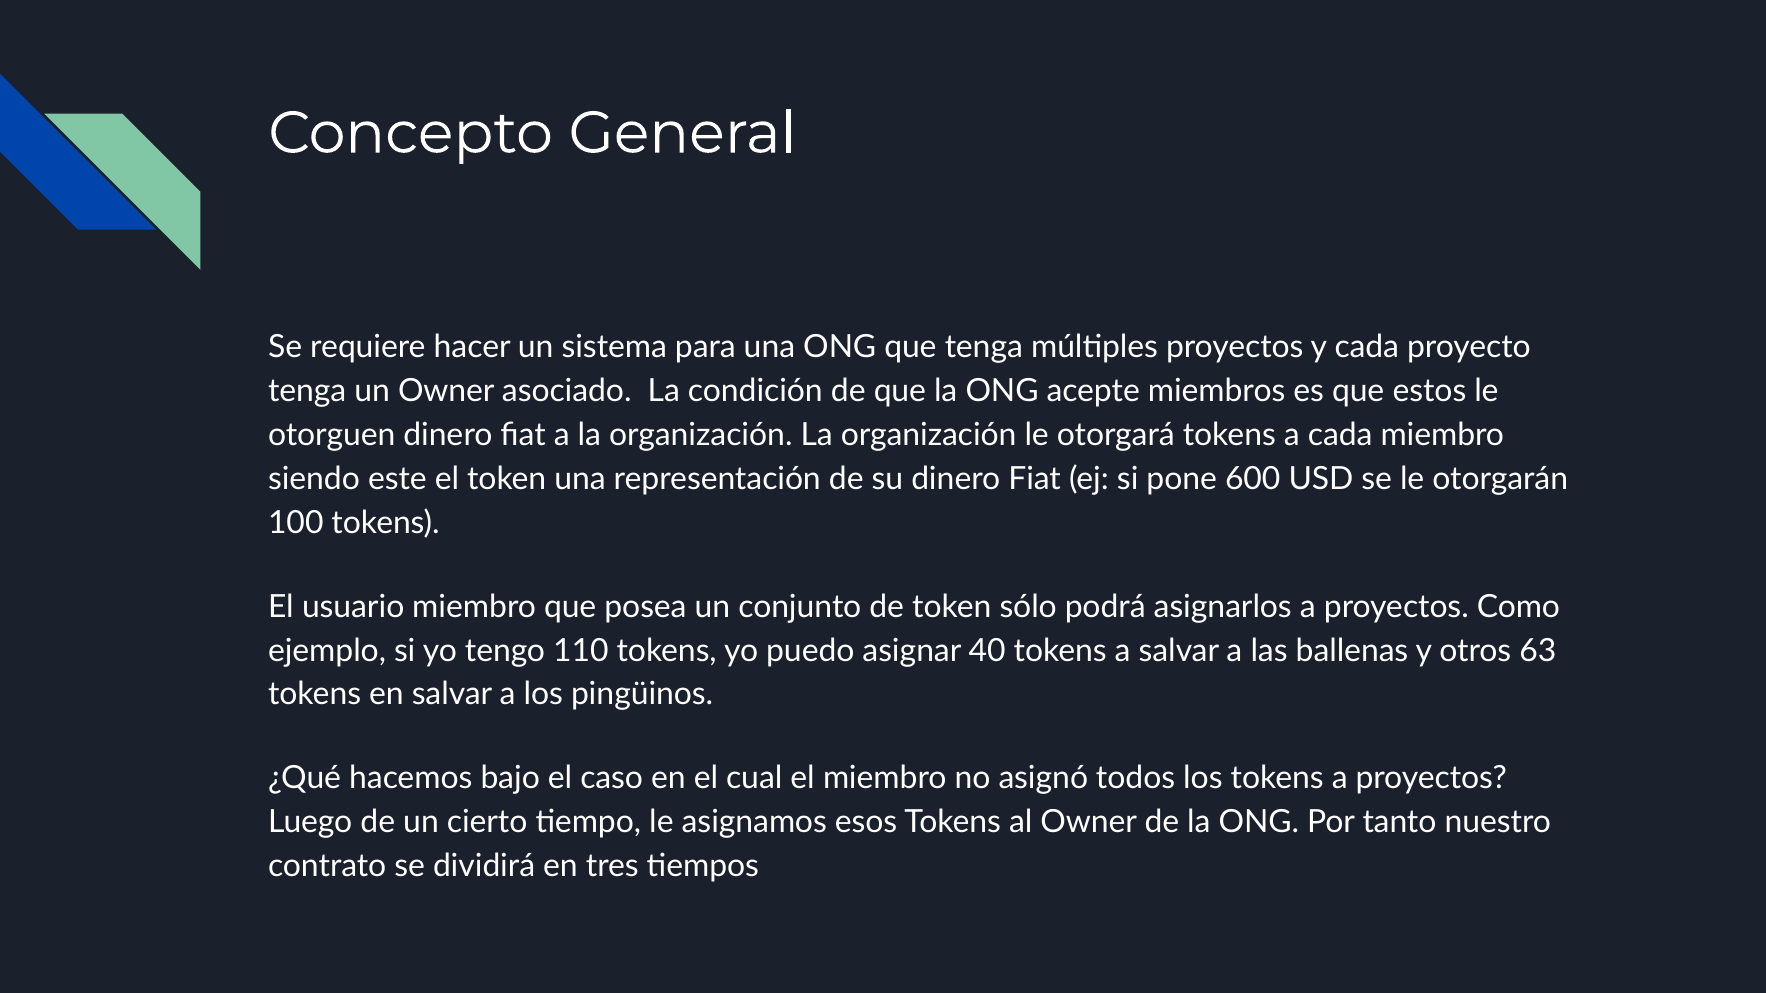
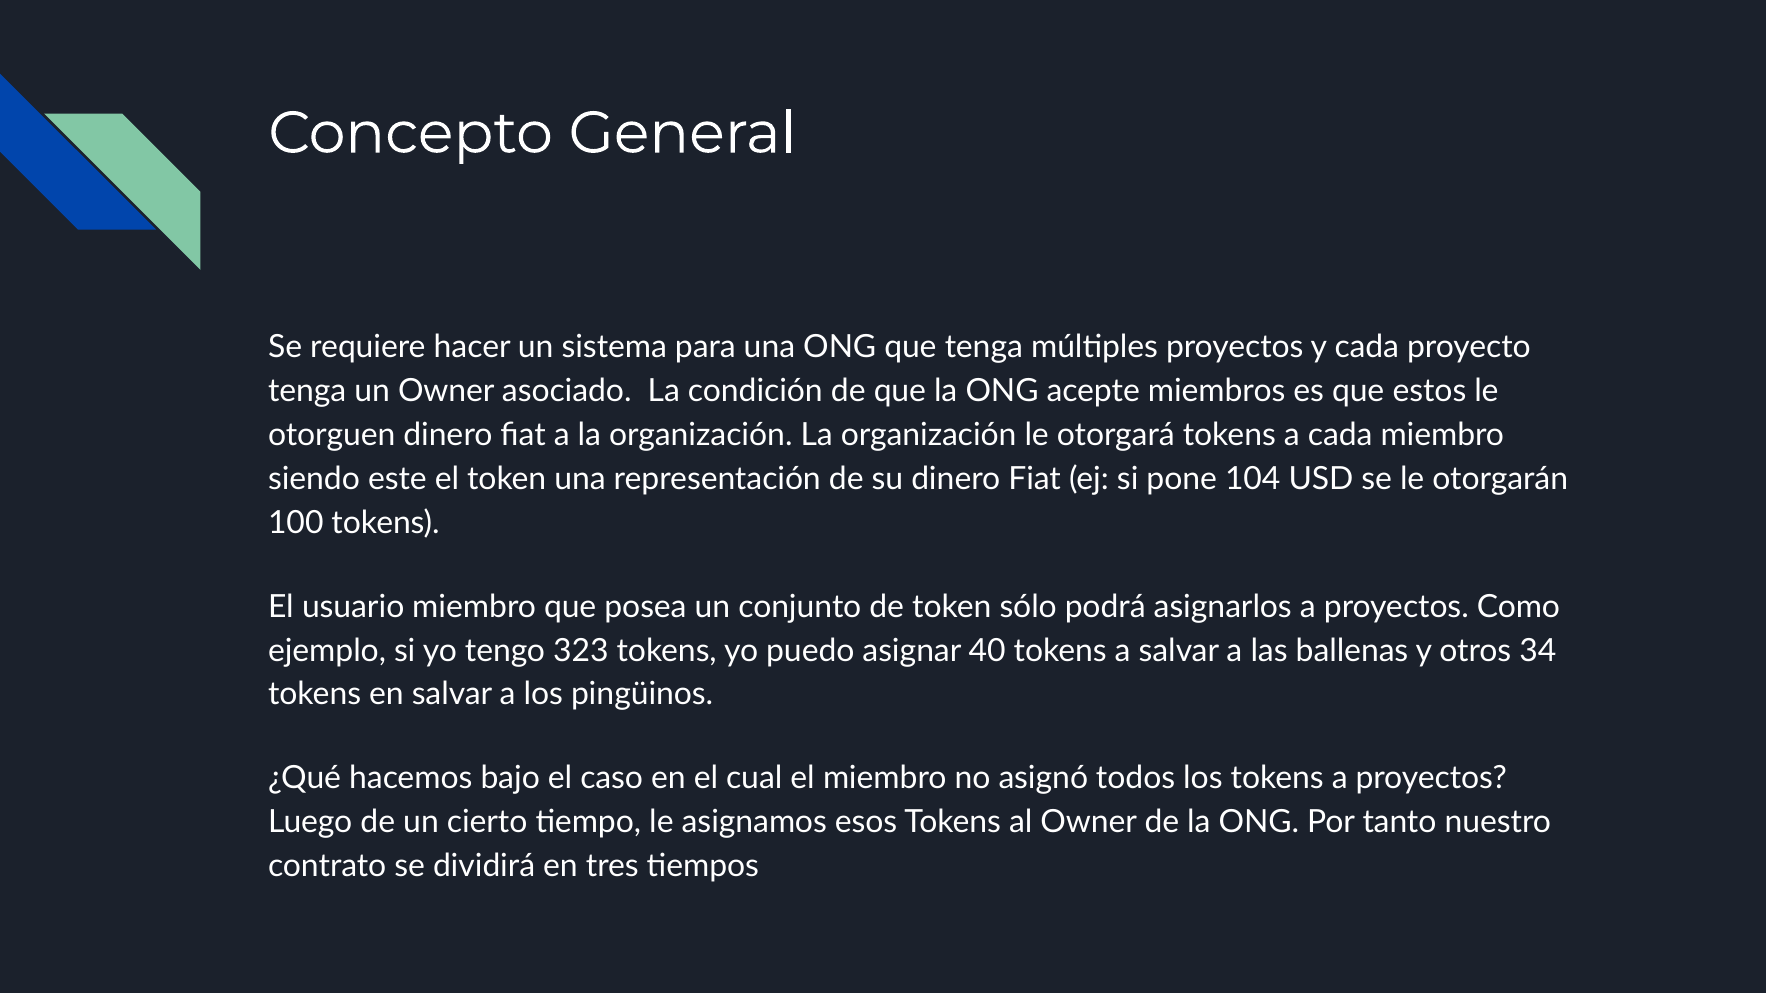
600: 600 -> 104 (1253, 479)
110: 110 -> 323 (581, 651)
63: 63 -> 34 (1538, 651)
